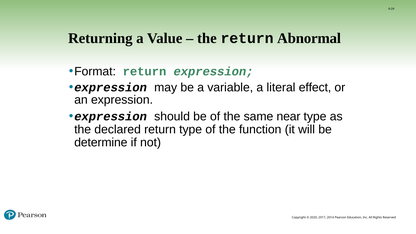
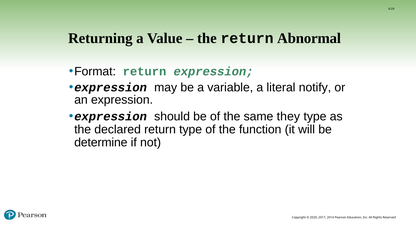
effect: effect -> notify (315, 87)
near: near -> they (288, 116)
